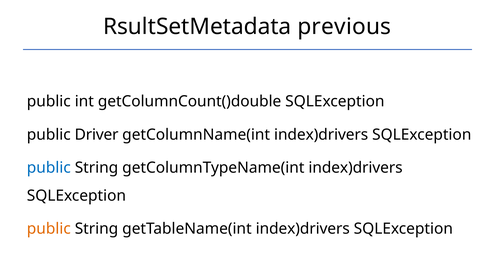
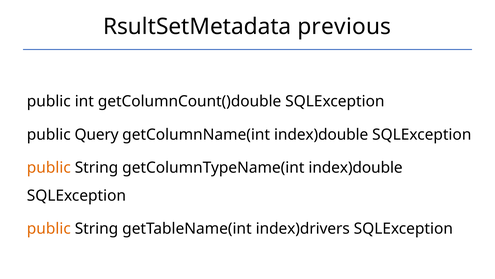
Driver: Driver -> Query (97, 134)
getColumnName(int index)drivers: index)drivers -> index)double (321, 134)
public colour: blue -> orange (49, 167)
getColumnTypeName(int index)drivers: index)drivers -> index)double (356, 167)
